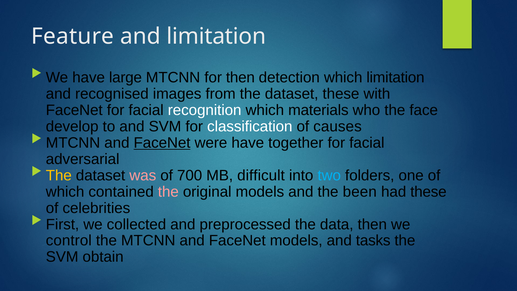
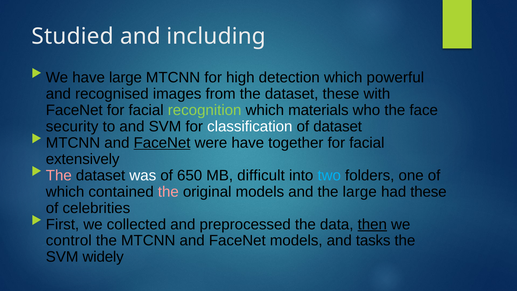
Feature: Feature -> Studied (73, 36)
and limitation: limitation -> including (216, 36)
for then: then -> high (240, 78)
which limitation: limitation -> powerful (395, 78)
recognition colour: white -> light green (205, 110)
develop: develop -> security (72, 126)
of causes: causes -> dataset (338, 126)
adversarial: adversarial -> extensively (83, 159)
The colour: yellow -> pink (59, 175)
was colour: pink -> white (143, 175)
700: 700 -> 650 (190, 175)
the been: been -> large (360, 192)
then underline: none -> present (372, 224)
obtain: obtain -> widely (103, 257)
